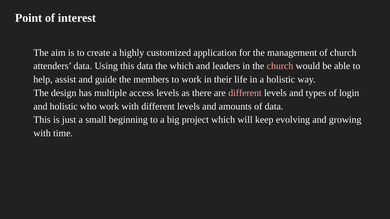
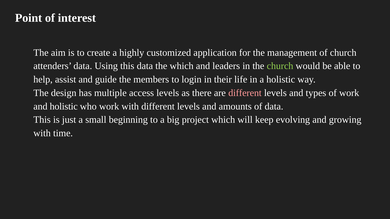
church colour: pink -> light green (280, 66)
to work: work -> login (192, 80)
of login: login -> work (349, 93)
